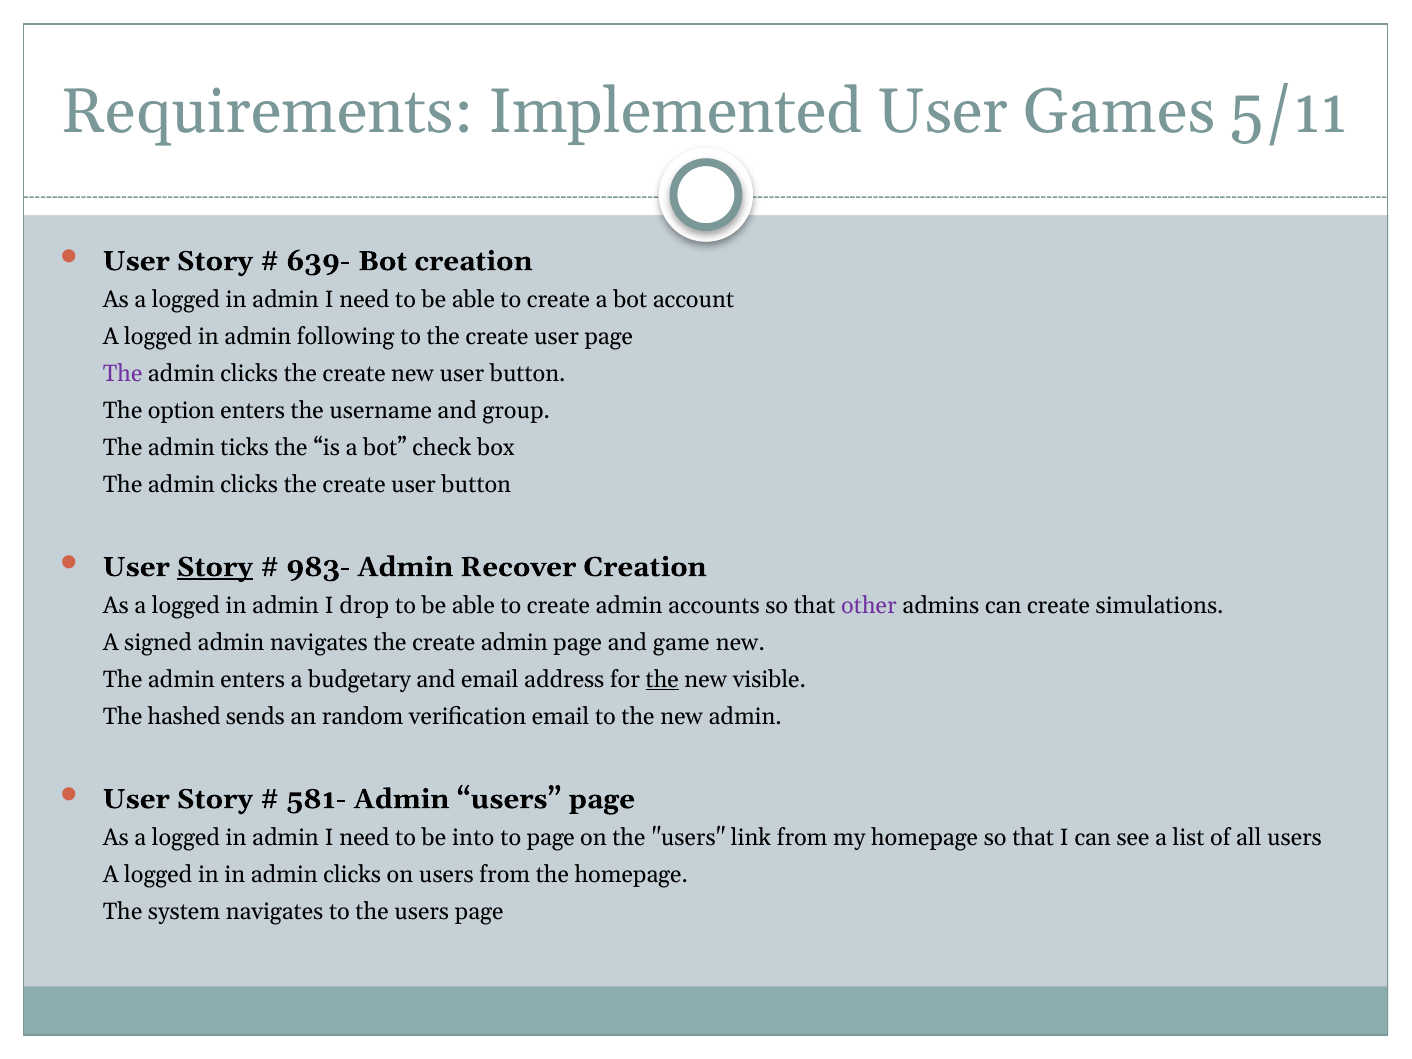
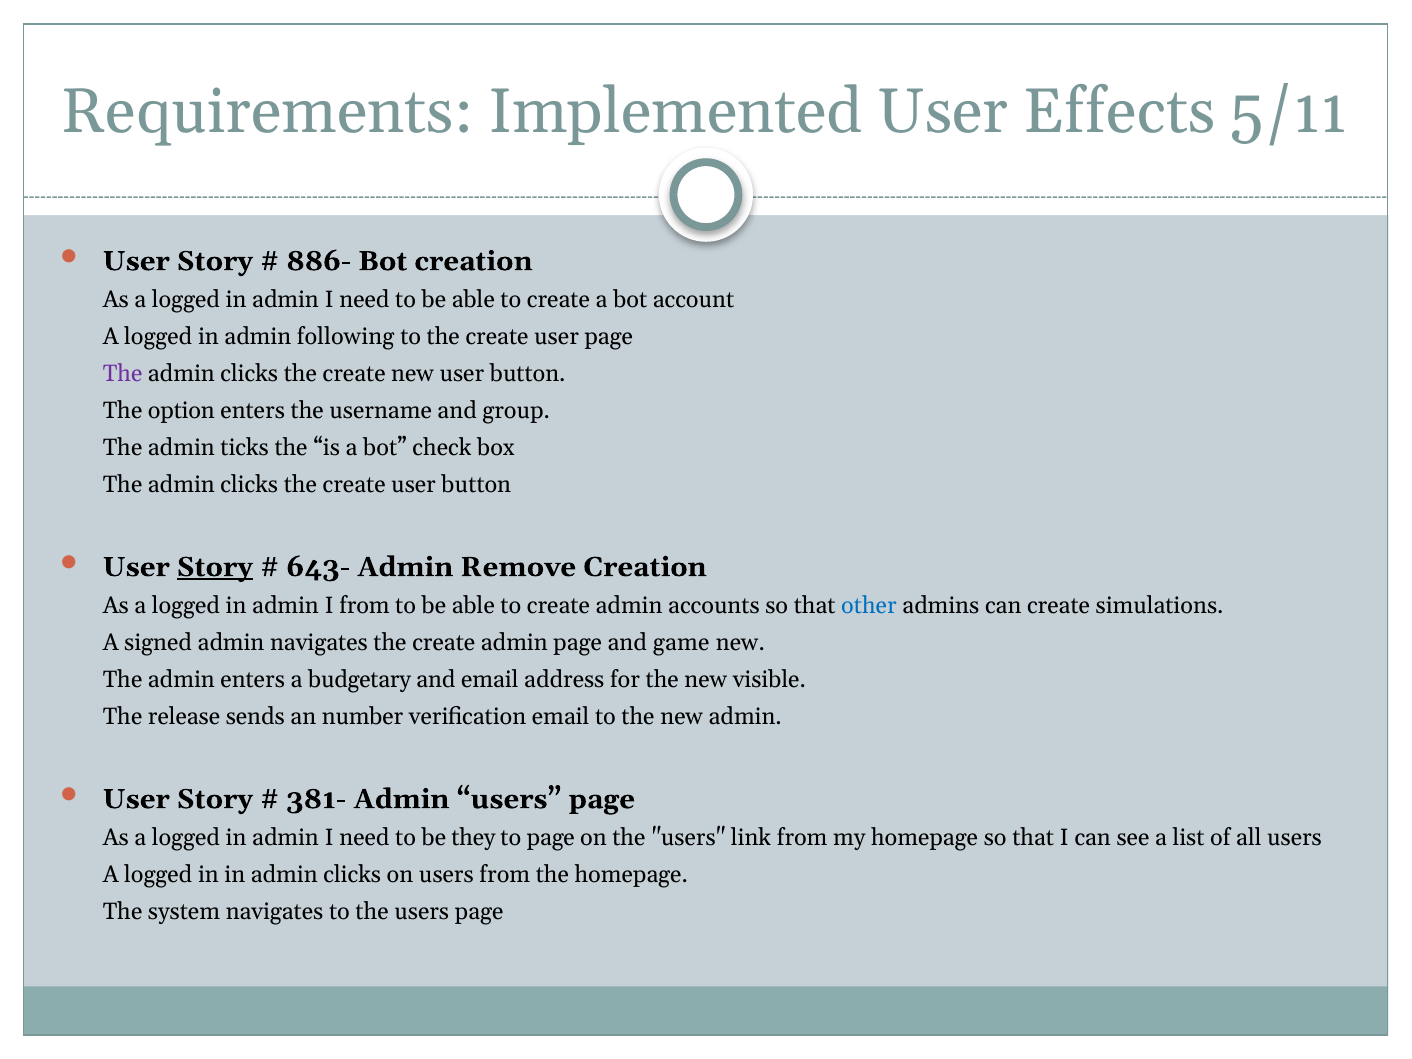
Games: Games -> Effects (1119, 112)
639-: 639- -> 886- (319, 261)
983-: 983- -> 643- (318, 567)
Recover: Recover -> Remove (518, 567)
I drop: drop -> from (364, 606)
other colour: purple -> blue (869, 606)
the underline: present -> none (662, 680)
hashed: hashed -> release (184, 717)
random: random -> number (363, 717)
581-: 581- -> 381- (316, 799)
into: into -> they (473, 838)
